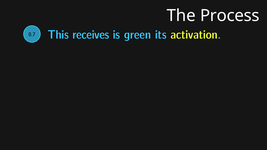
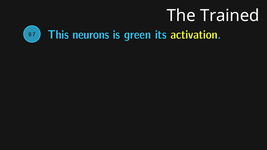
Process: Process -> Trained (230, 16)
receives: receives -> neurons (91, 35)
